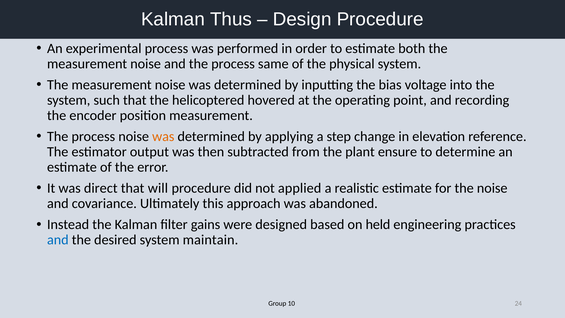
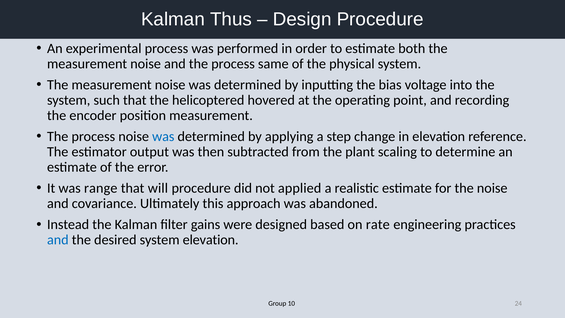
was colour: orange -> blue (163, 136)
ensure: ensure -> scaling (397, 152)
direct: direct -> range (101, 188)
held: held -> rate (378, 224)
system maintain: maintain -> elevation (211, 240)
